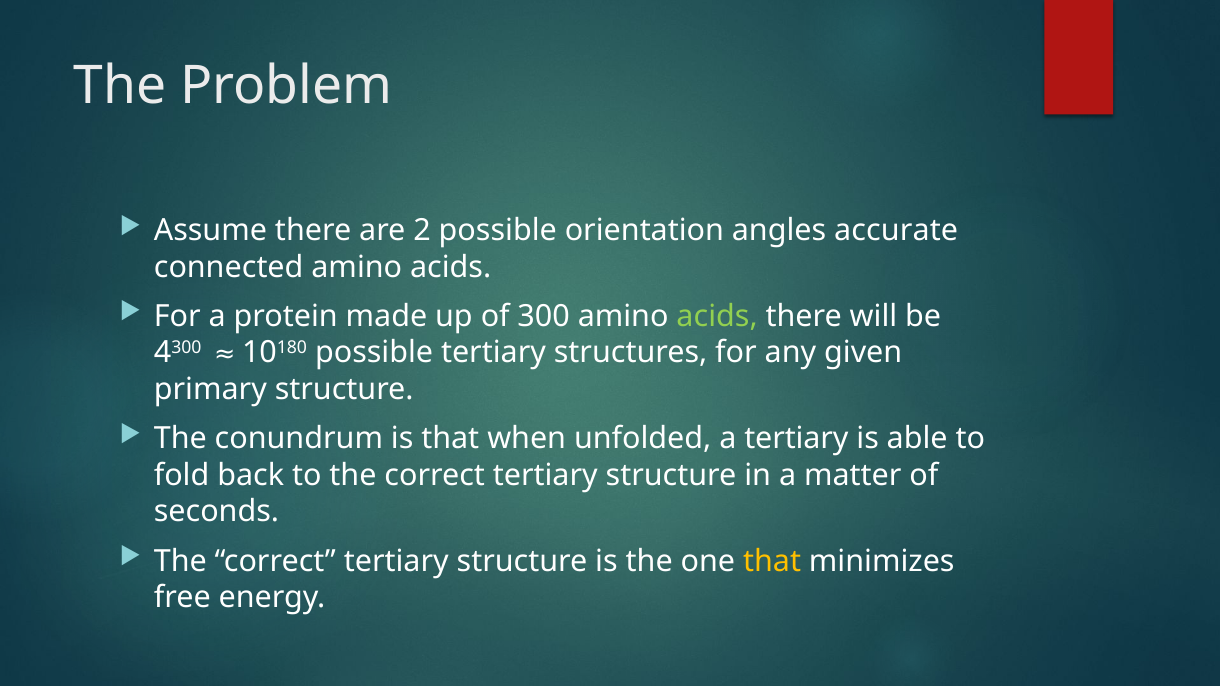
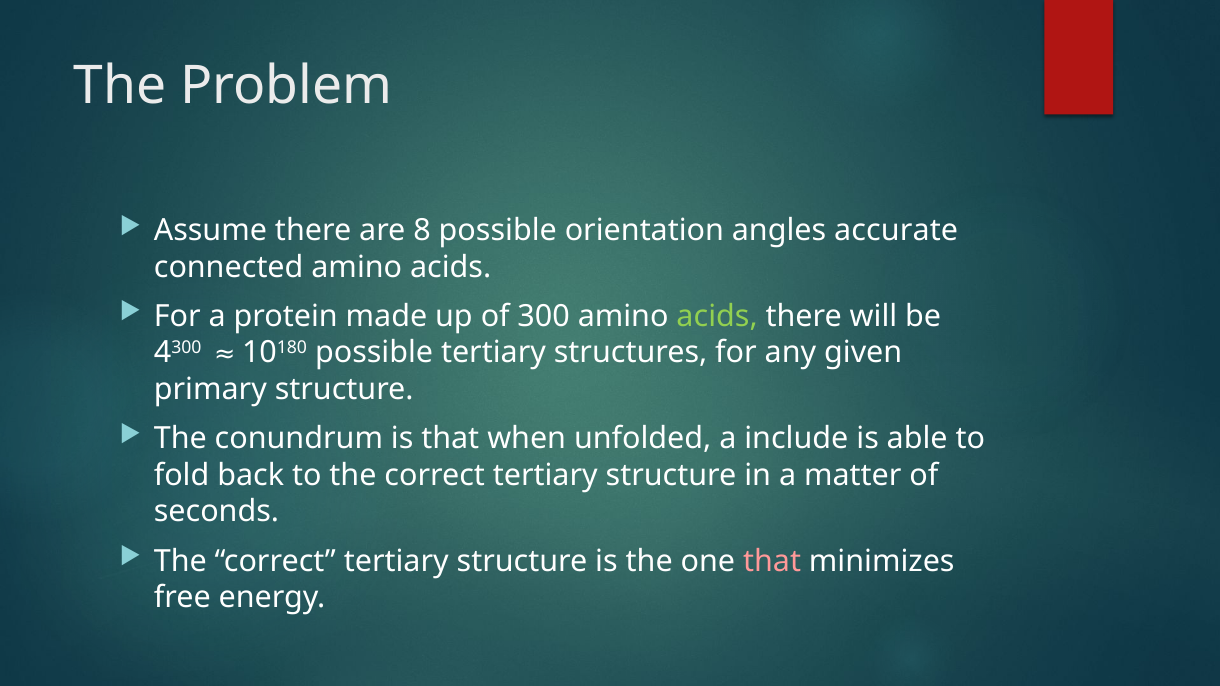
2: 2 -> 8 (422, 230)
a tertiary: tertiary -> include (796, 439)
that colour: yellow -> pink (772, 561)
